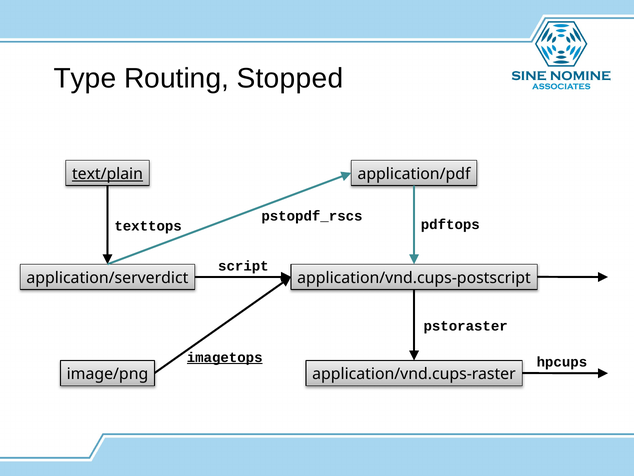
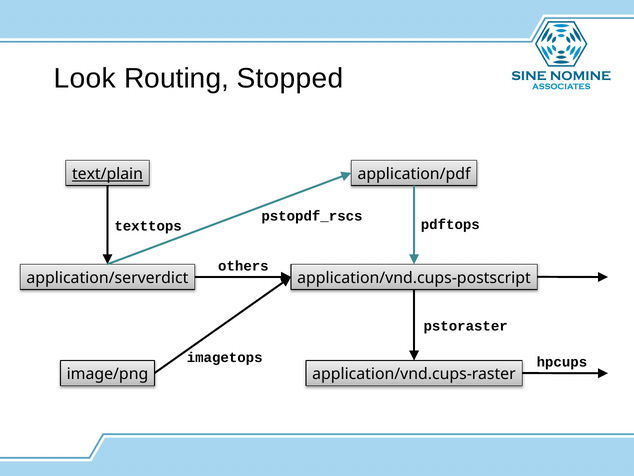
Type: Type -> Look (85, 78)
script: script -> others (243, 266)
imagetops underline: present -> none (225, 357)
